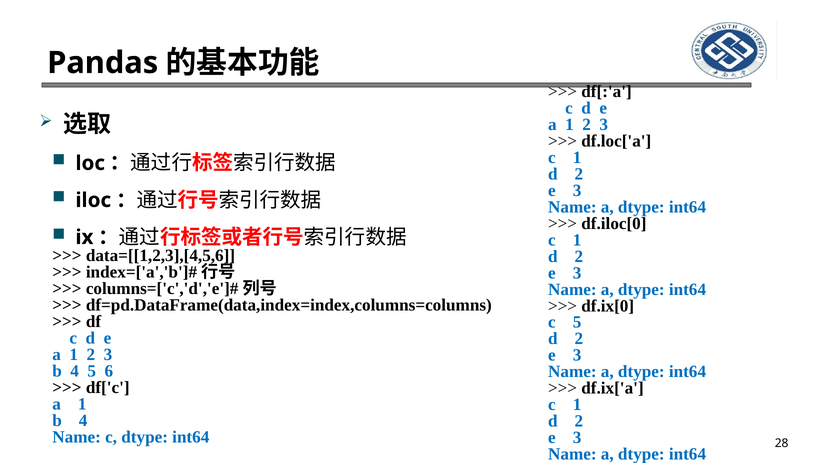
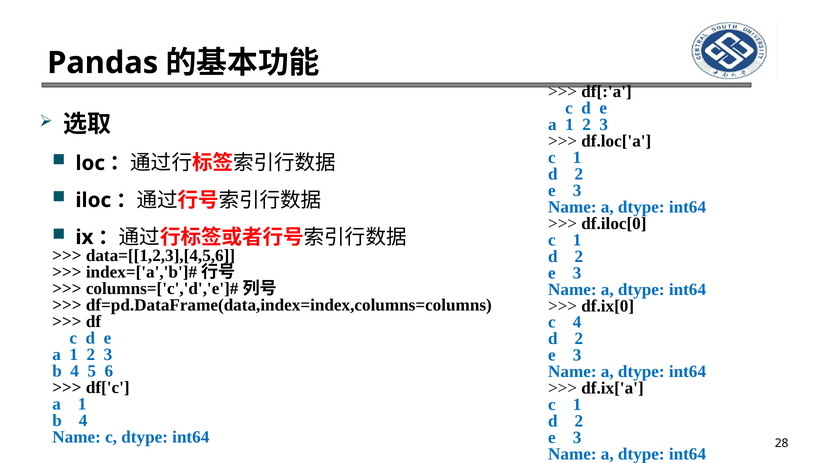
c 5: 5 -> 4 (577, 322)
